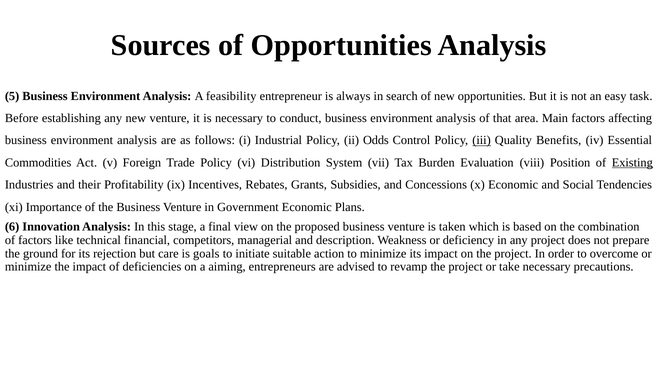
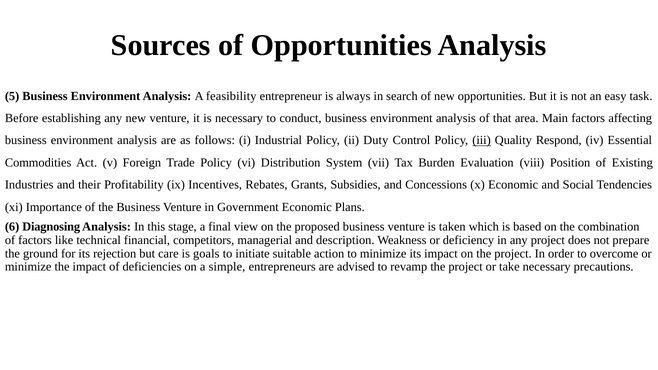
Odds: Odds -> Duty (376, 140)
Benefits: Benefits -> Respond (559, 140)
Existing underline: present -> none (632, 163)
Innovation: Innovation -> Diagnosing (51, 227)
aiming: aiming -> simple (227, 267)
